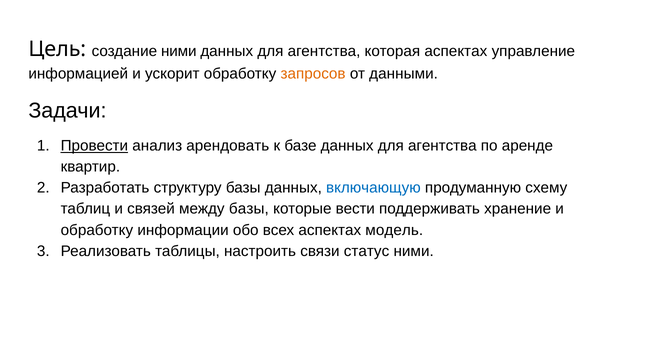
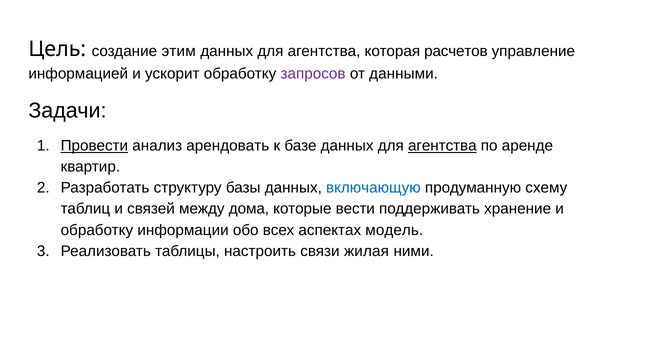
создание ними: ними -> этим (179, 51)
которая аспектах: аспектах -> расчетов (456, 51)
запросов colour: orange -> purple (313, 74)
агентства underline: none -> present (442, 146)
между базы: базы -> дома (249, 209)
статус: статус -> жилая (366, 251)
